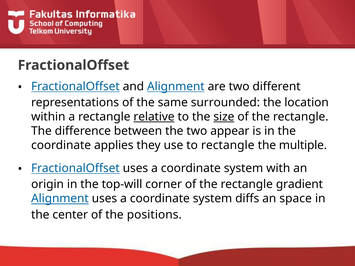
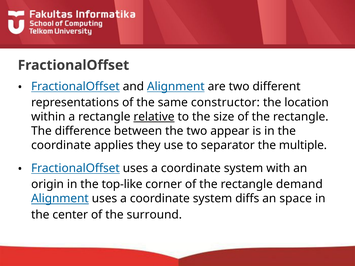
surrounded: surrounded -> constructor (225, 103)
size underline: present -> none (224, 117)
to rectangle: rectangle -> separator (228, 145)
top-will: top-will -> top-like (122, 184)
gradient: gradient -> demand (299, 184)
positions: positions -> surround (154, 215)
